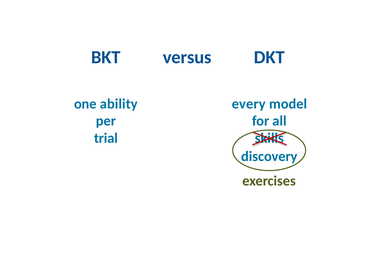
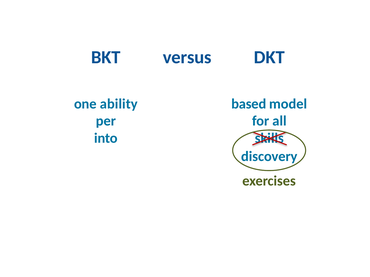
every: every -> based (249, 104)
trial: trial -> into (106, 139)
